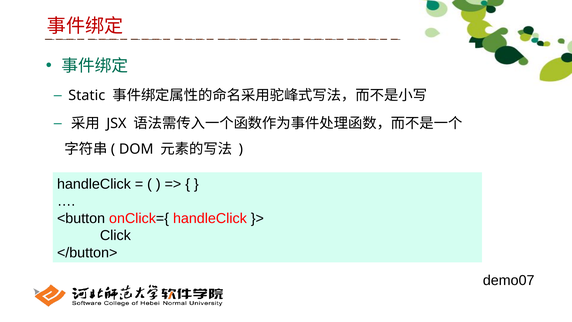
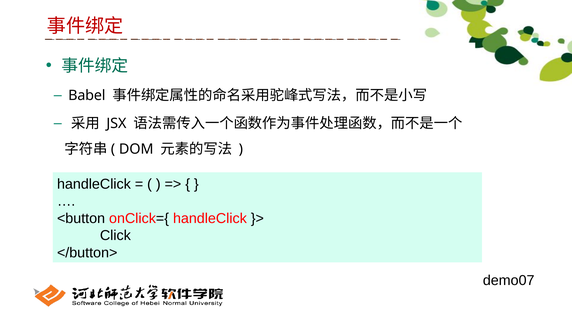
Static: Static -> Babel (87, 95)
